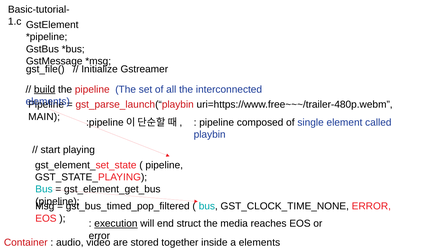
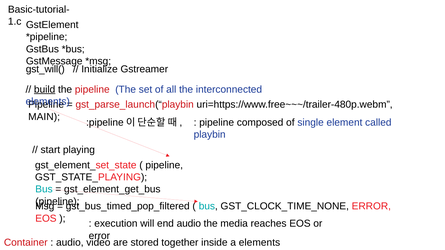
gst_file(: gst_file( -> gst_will( (45, 69)
execution underline: present -> none (116, 224)
end struct: struct -> audio (189, 224)
